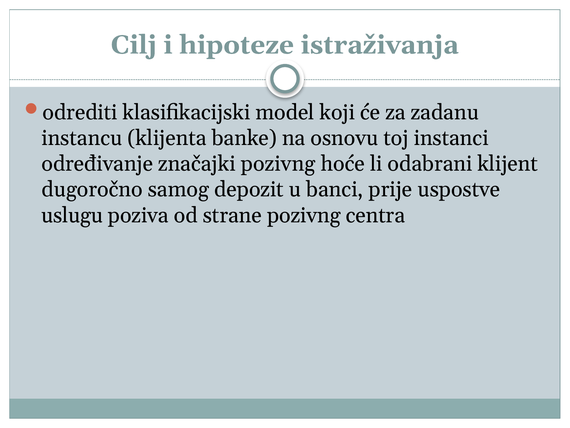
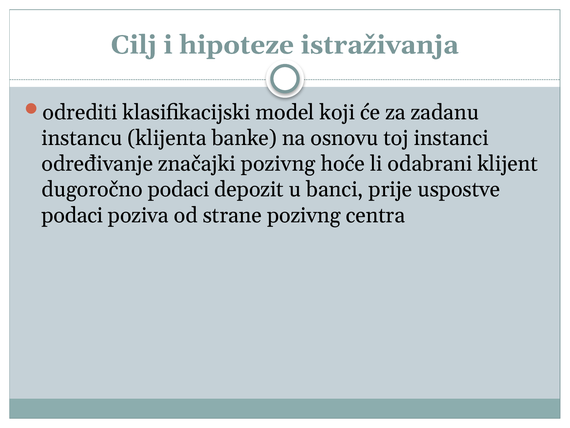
dugoročno samog: samog -> podaci (179, 189)
uslugu: uslugu -> podaci (72, 215)
